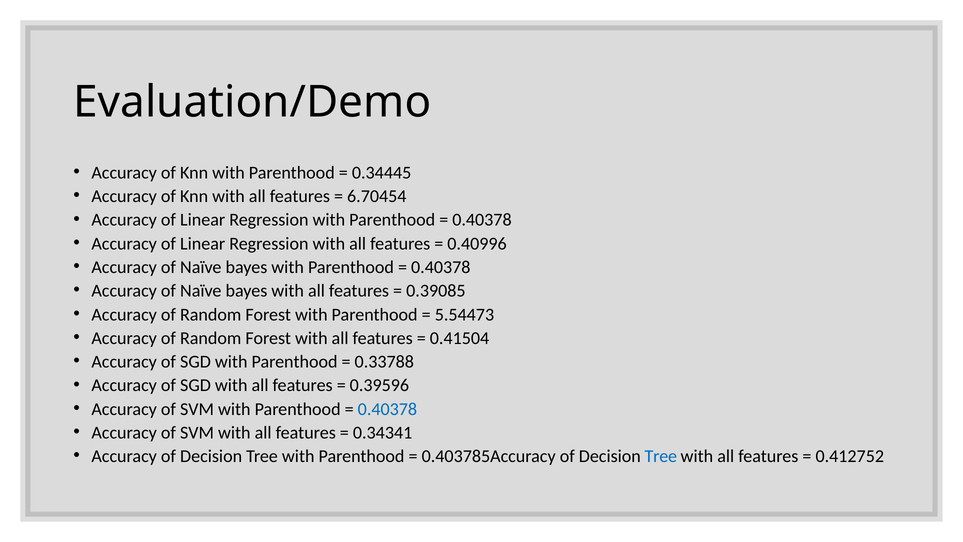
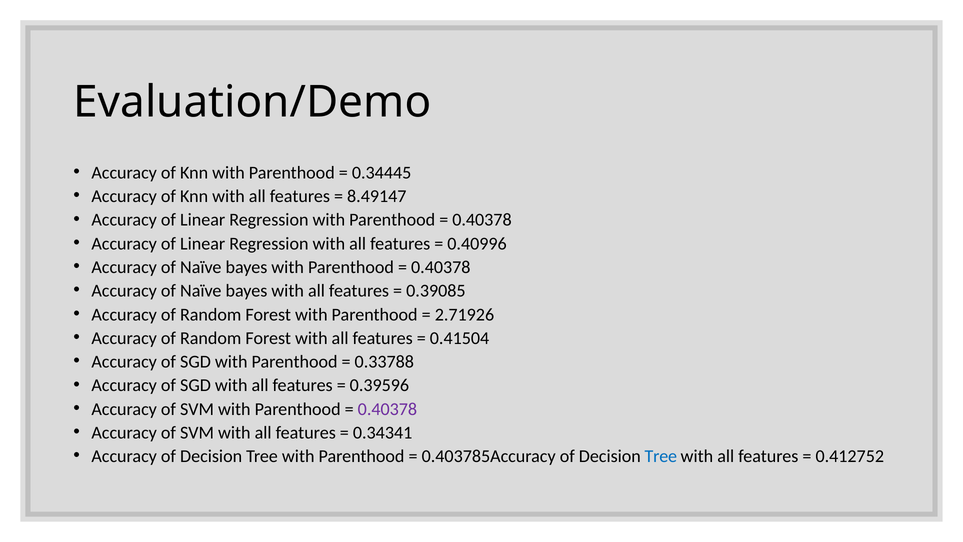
6.70454: 6.70454 -> 8.49147 (377, 196)
5.54473: 5.54473 -> 2.71926 (464, 314)
0.40378 colour: blue -> purple (387, 409)
